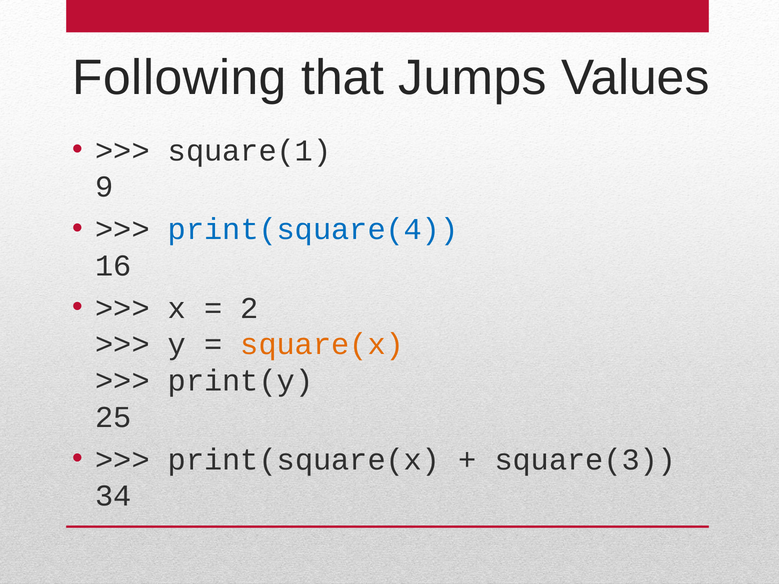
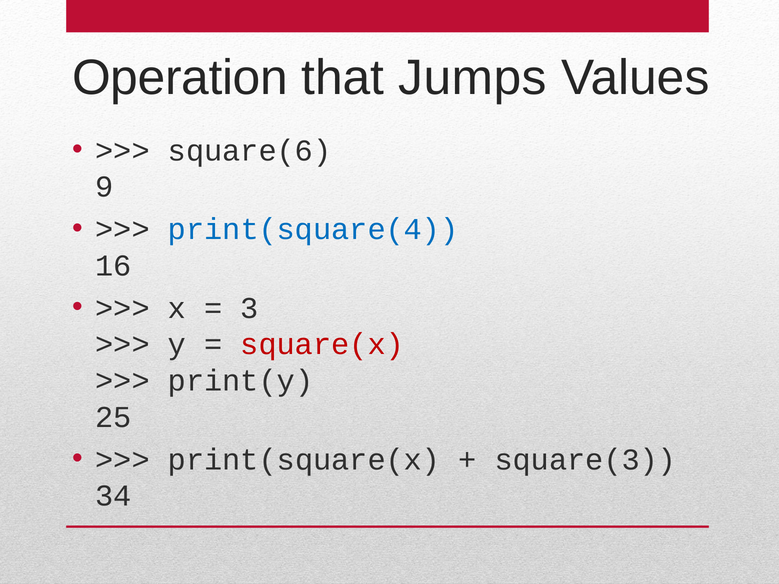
Following: Following -> Operation (180, 78)
square(1: square(1 -> square(6 (250, 151)
2: 2 -> 3 (250, 308)
square(x colour: orange -> red (322, 345)
